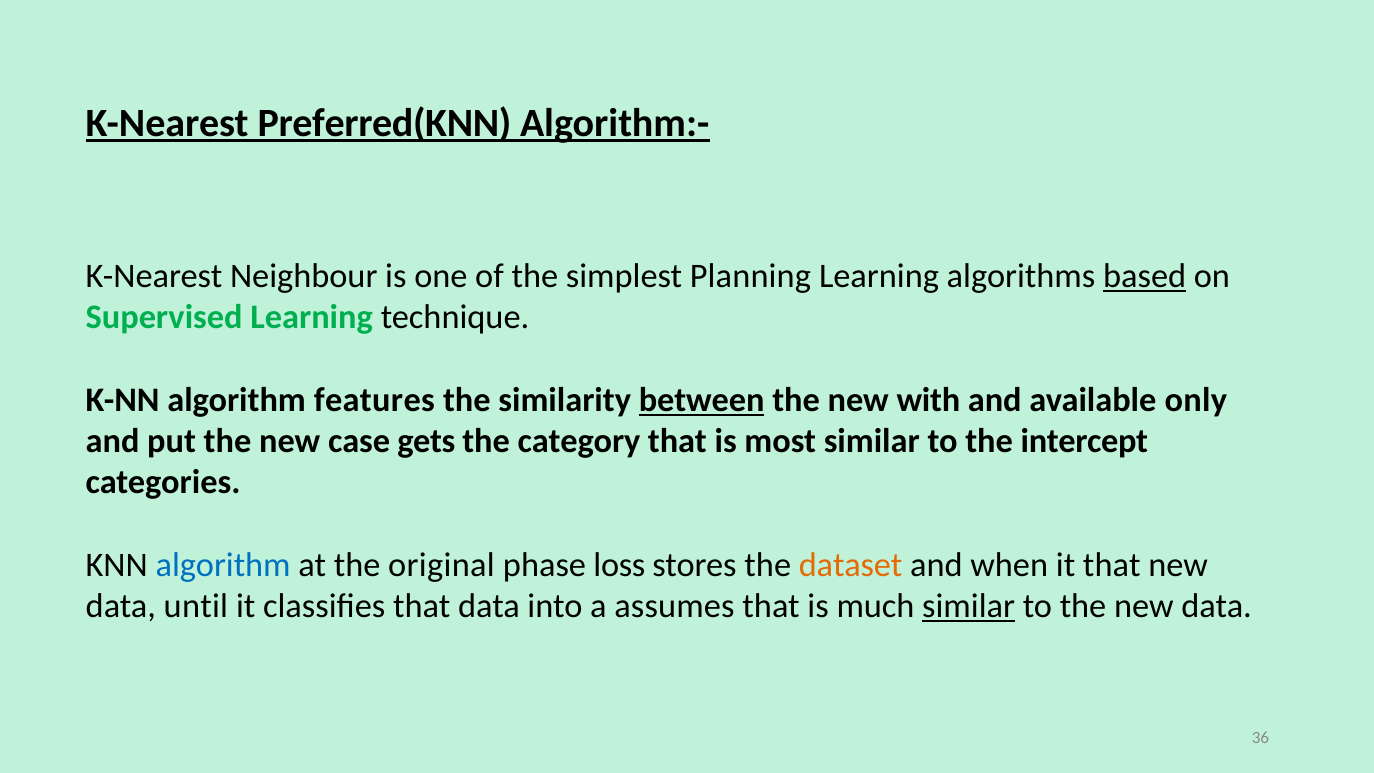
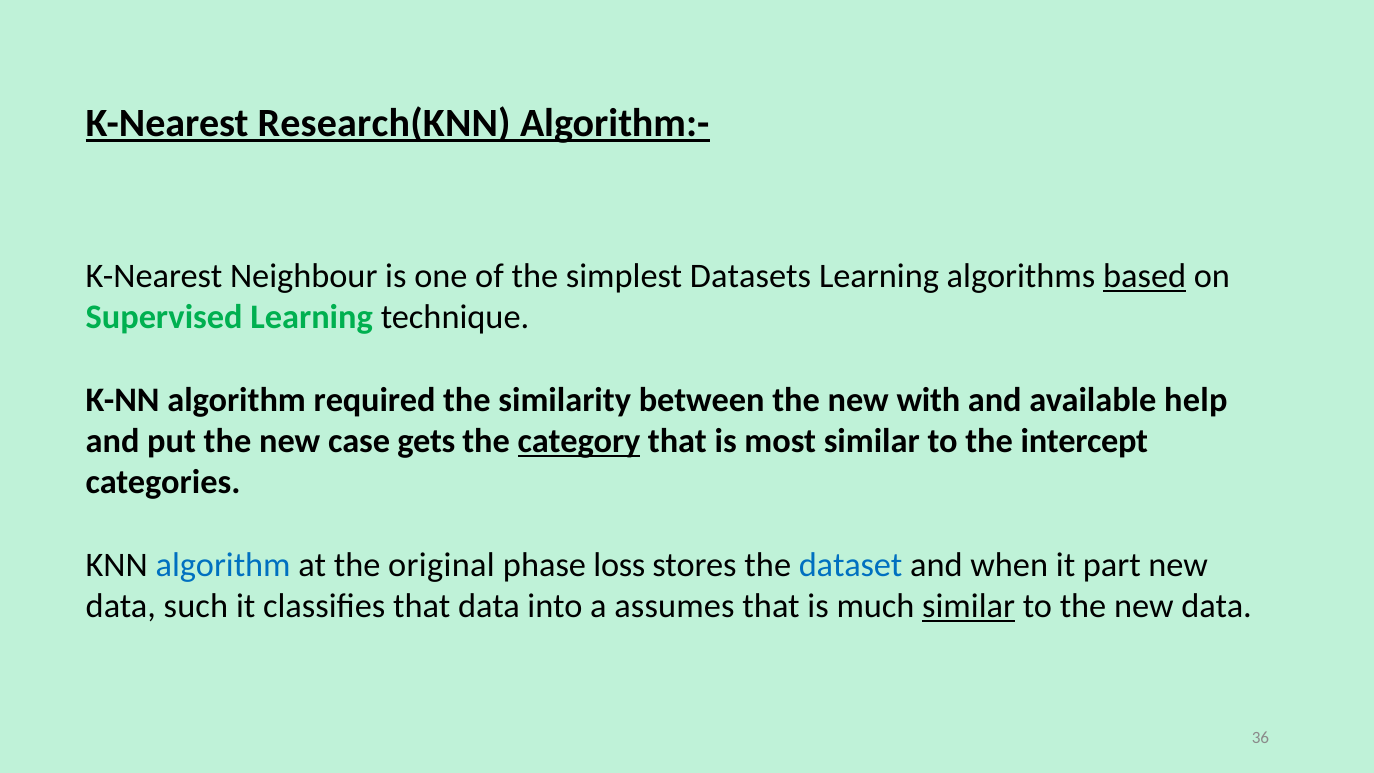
Preferred(KNN: Preferred(KNN -> Research(KNN (384, 123)
Planning: Planning -> Datasets (751, 276)
features: features -> required (375, 400)
between underline: present -> none (702, 400)
only: only -> help (1196, 400)
category underline: none -> present (579, 441)
dataset colour: orange -> blue (851, 565)
it that: that -> part (1112, 565)
until: until -> such (196, 606)
